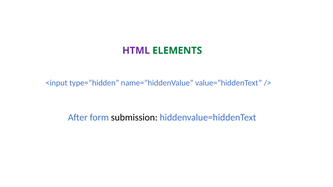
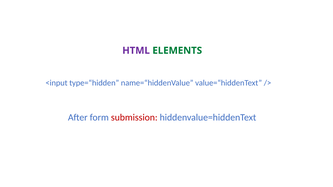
submission colour: black -> red (134, 118)
